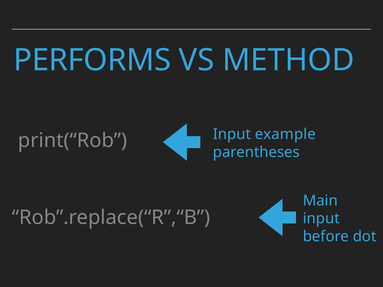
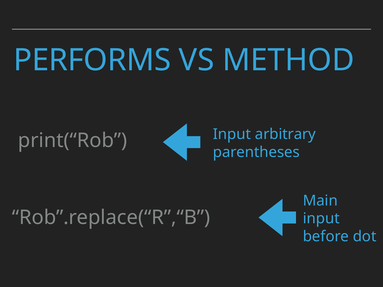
example: example -> arbitrary (285, 134)
